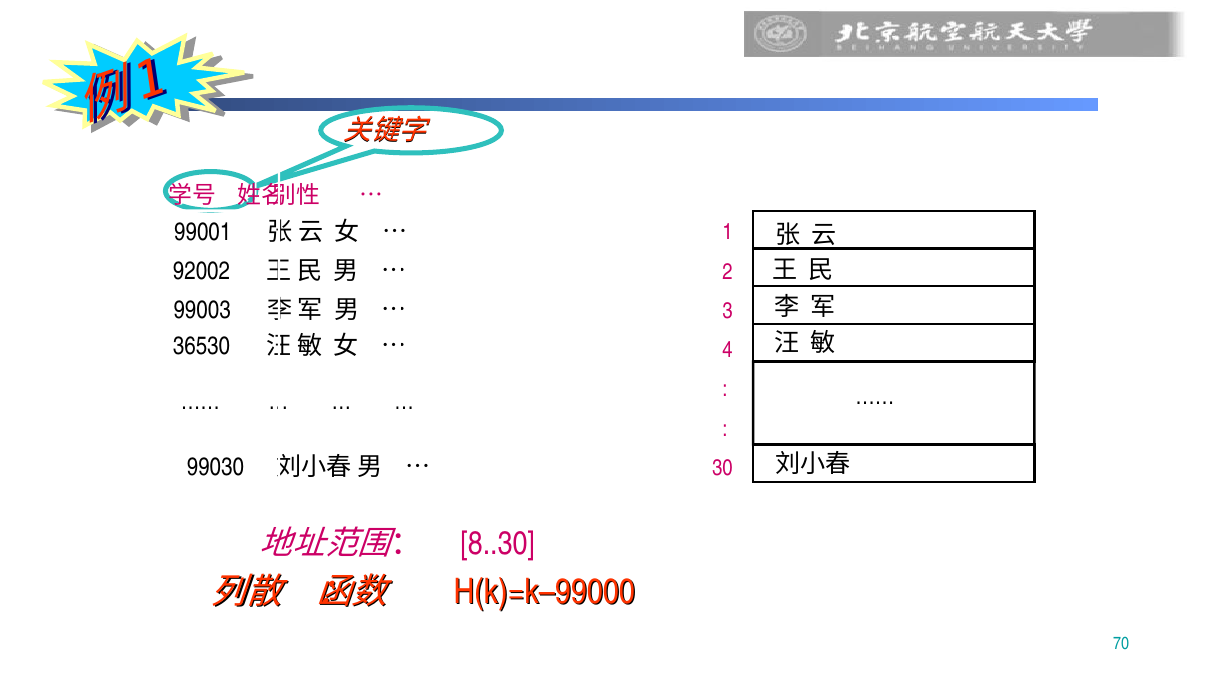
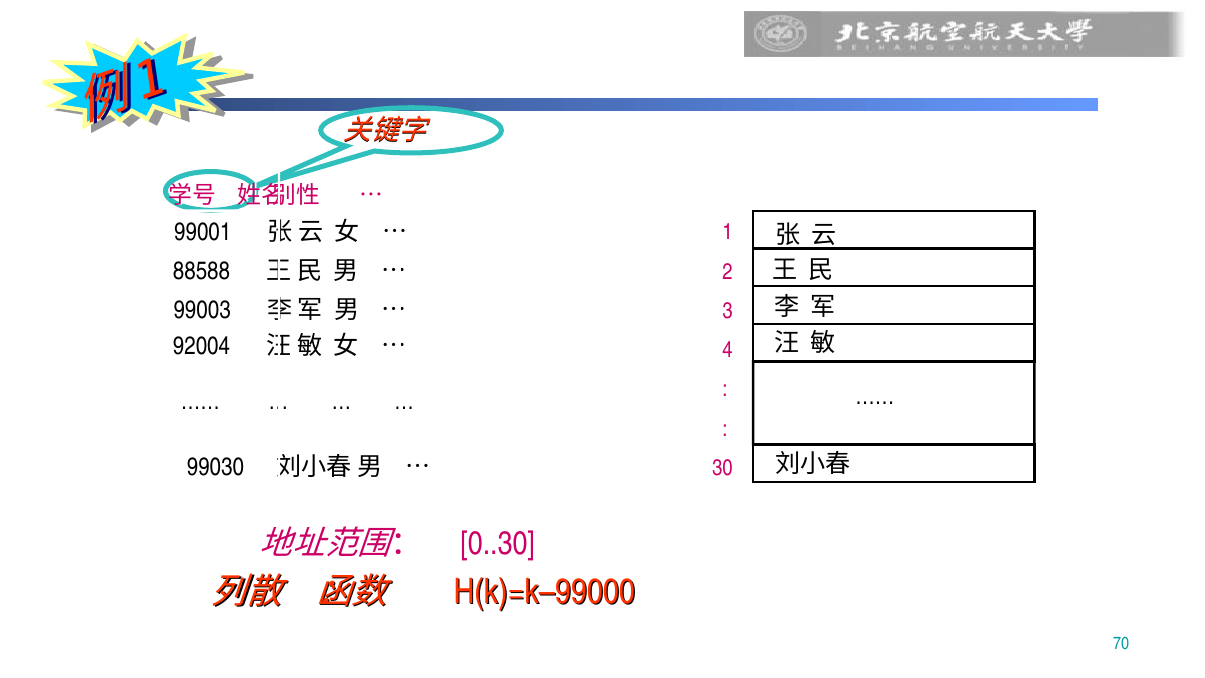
92002: 92002 -> 88588 (202, 271)
36530: 36530 -> 92004 (202, 346)
8..30: 8..30 -> 0..30 (498, 543)
